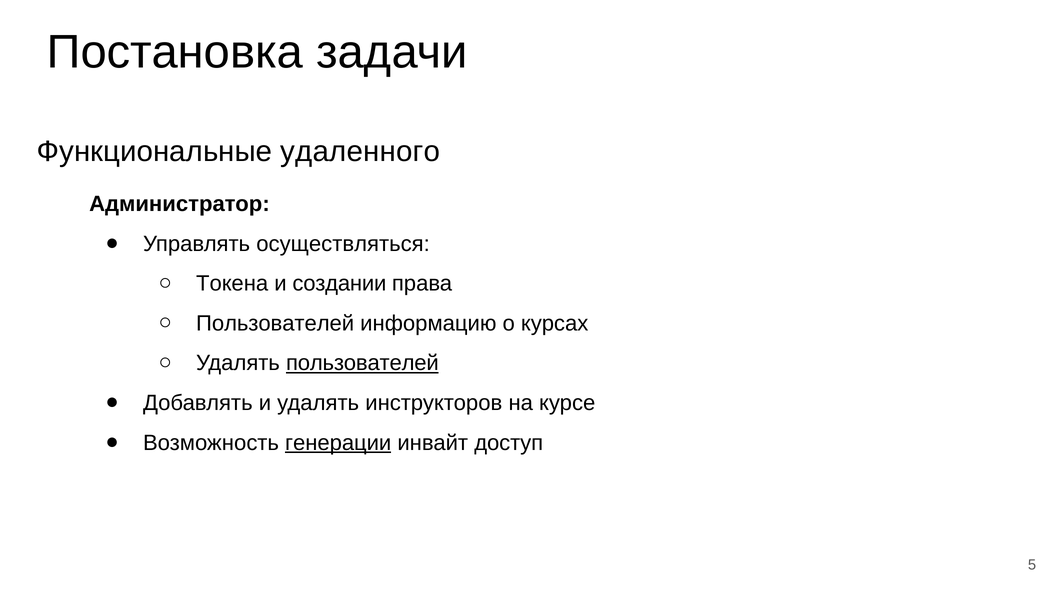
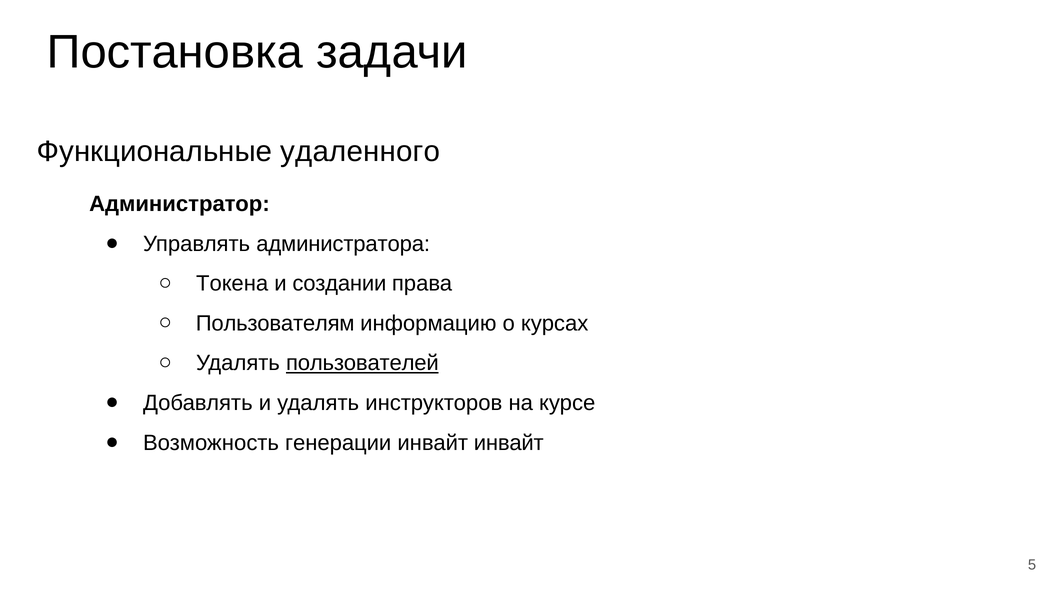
осуществляться: осуществляться -> администратора (343, 244)
Пользователей: Пользователей -> Пользователям (275, 323)
генерации underline: present -> none (338, 443)
инвайт доступ: доступ -> инвайт (509, 443)
